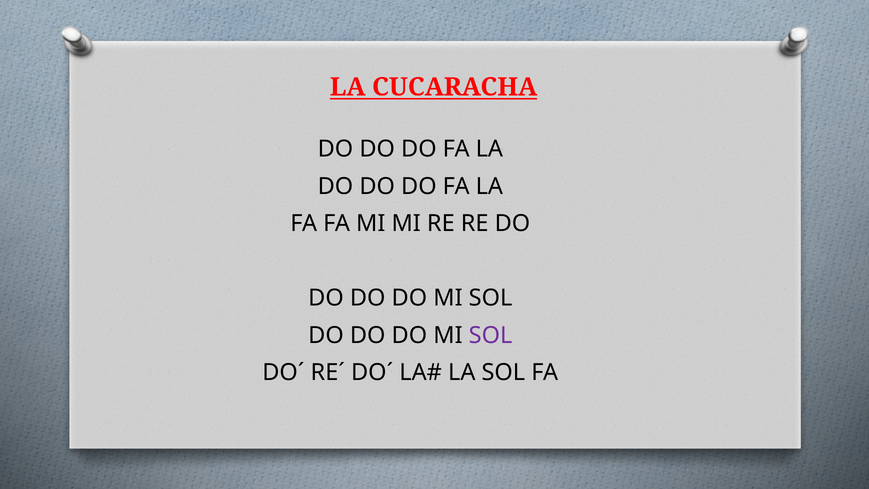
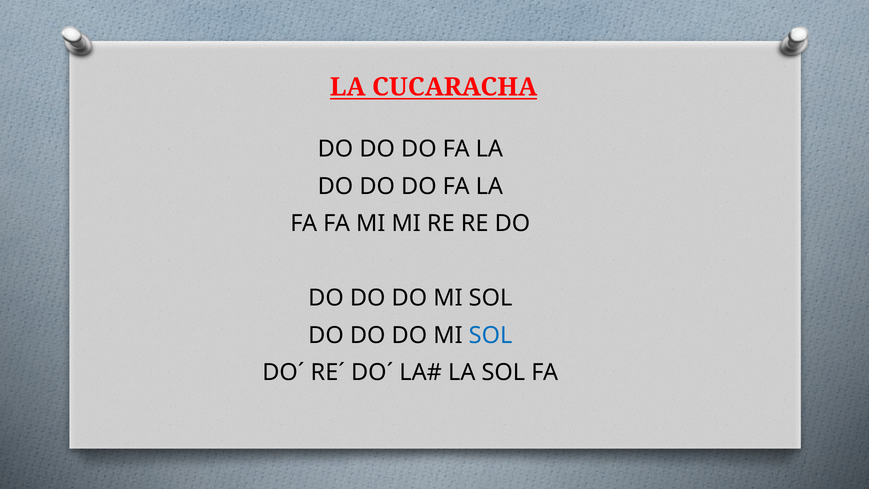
SOL colour: purple -> blue (491, 335)
